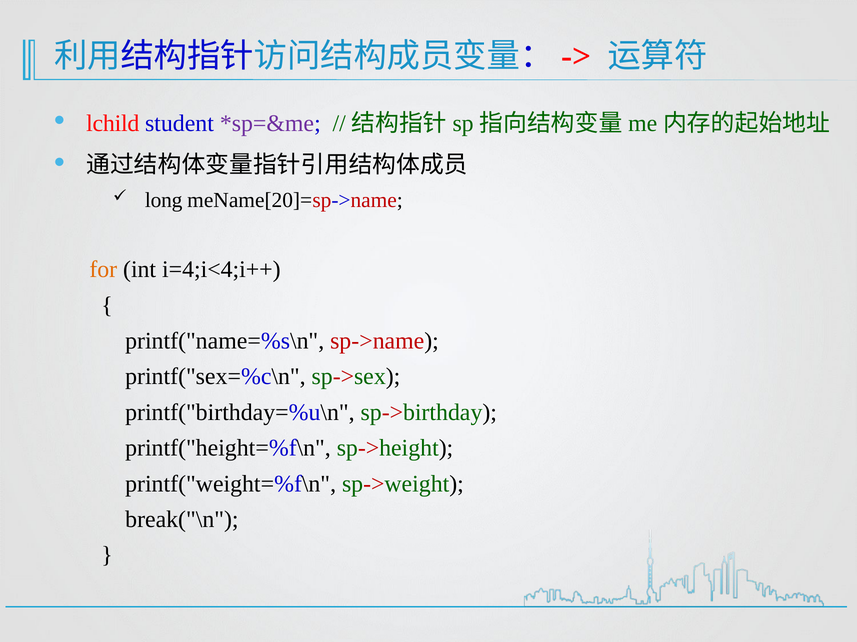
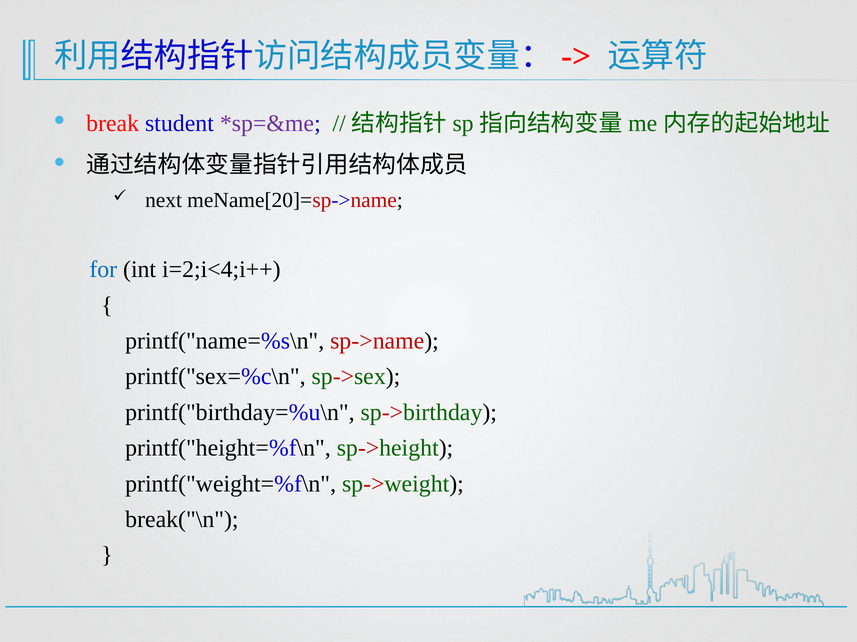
lchild: lchild -> break (113, 123)
long: long -> next (164, 200)
for colour: orange -> blue (103, 270)
i=4;i<4;i++: i=4;i<4;i++ -> i=2;i<4;i++ (221, 270)
